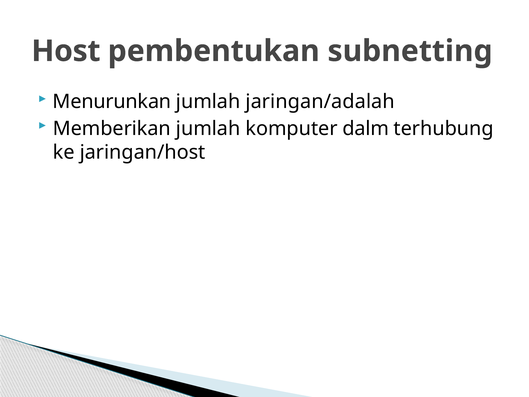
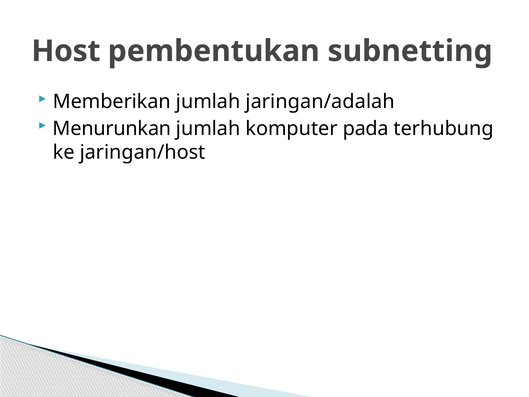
Menurunkan: Menurunkan -> Memberikan (112, 102)
Memberikan: Memberikan -> Menurunkan (112, 128)
dalm: dalm -> pada (366, 128)
